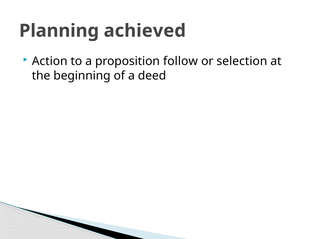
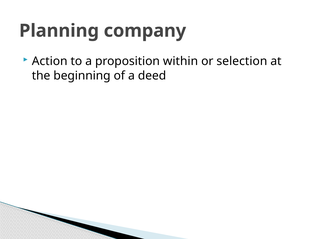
achieved: achieved -> company (145, 31)
follow: follow -> within (180, 61)
